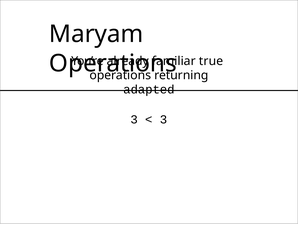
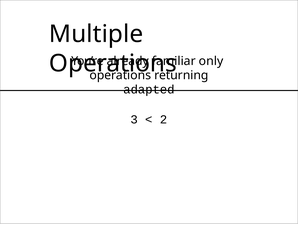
Maryam: Maryam -> Multiple (96, 34)
true: true -> only (211, 61)
3: 3 -> 2 (163, 120)
